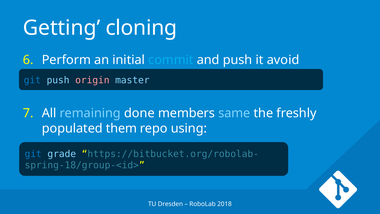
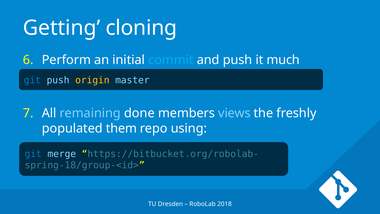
avoid: avoid -> much (283, 60)
origin colour: pink -> yellow (92, 80)
same: same -> views (234, 113)
grade: grade -> merge (62, 154)
